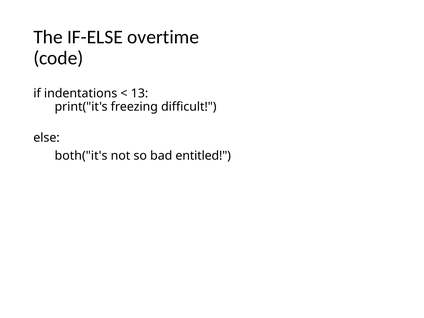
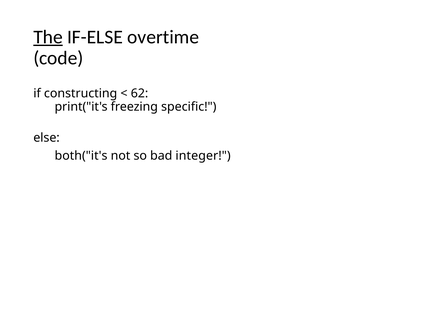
The underline: none -> present (48, 37)
indentations: indentations -> constructing (81, 93)
13: 13 -> 62 (140, 93)
difficult: difficult -> specific (189, 107)
entitled: entitled -> integer (203, 156)
